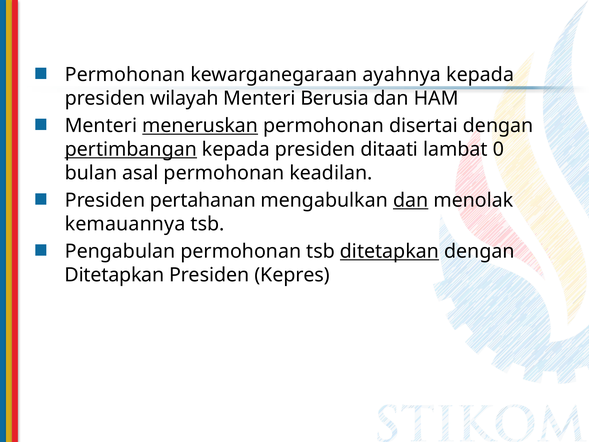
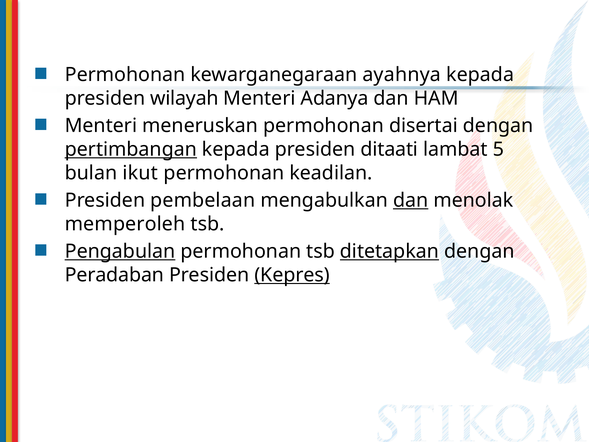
Berusia: Berusia -> Adanya (335, 98)
meneruskan underline: present -> none (200, 126)
0: 0 -> 5 (498, 149)
asal: asal -> ikut (140, 173)
pertahanan: pertahanan -> pembelaan (203, 200)
kemauannya: kemauannya -> memperoleh (125, 224)
Pengabulan underline: none -> present (120, 251)
Ditetapkan: Ditetapkan -> Peradaban (114, 275)
Kepres underline: none -> present (292, 275)
